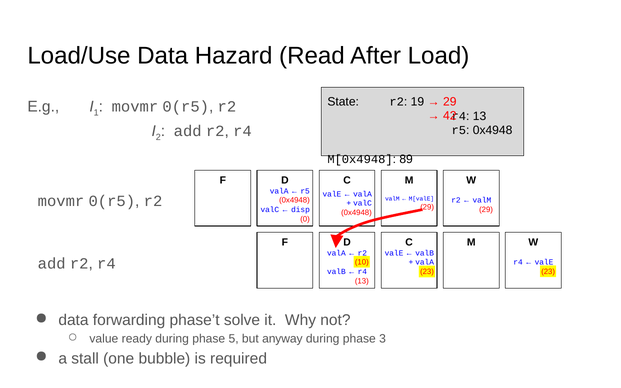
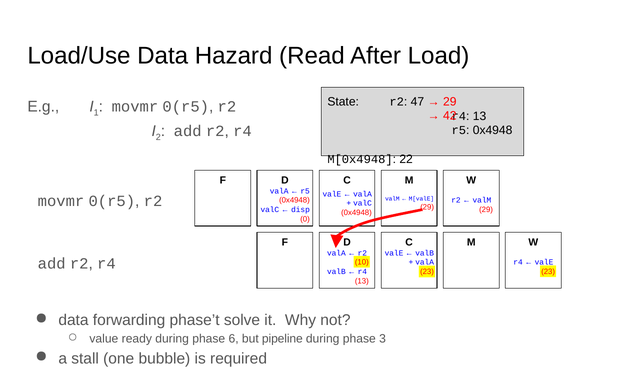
19: 19 -> 47 (417, 102)
89: 89 -> 22 (406, 160)
5: 5 -> 6 (234, 339)
anyway: anyway -> pipeline (282, 339)
